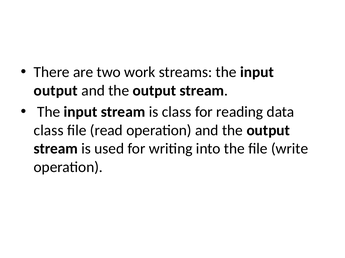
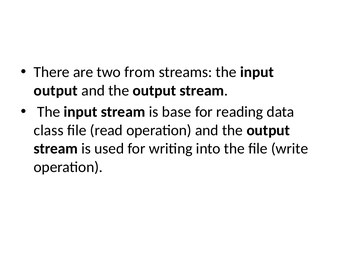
work: work -> from (140, 72)
is class: class -> base (177, 112)
